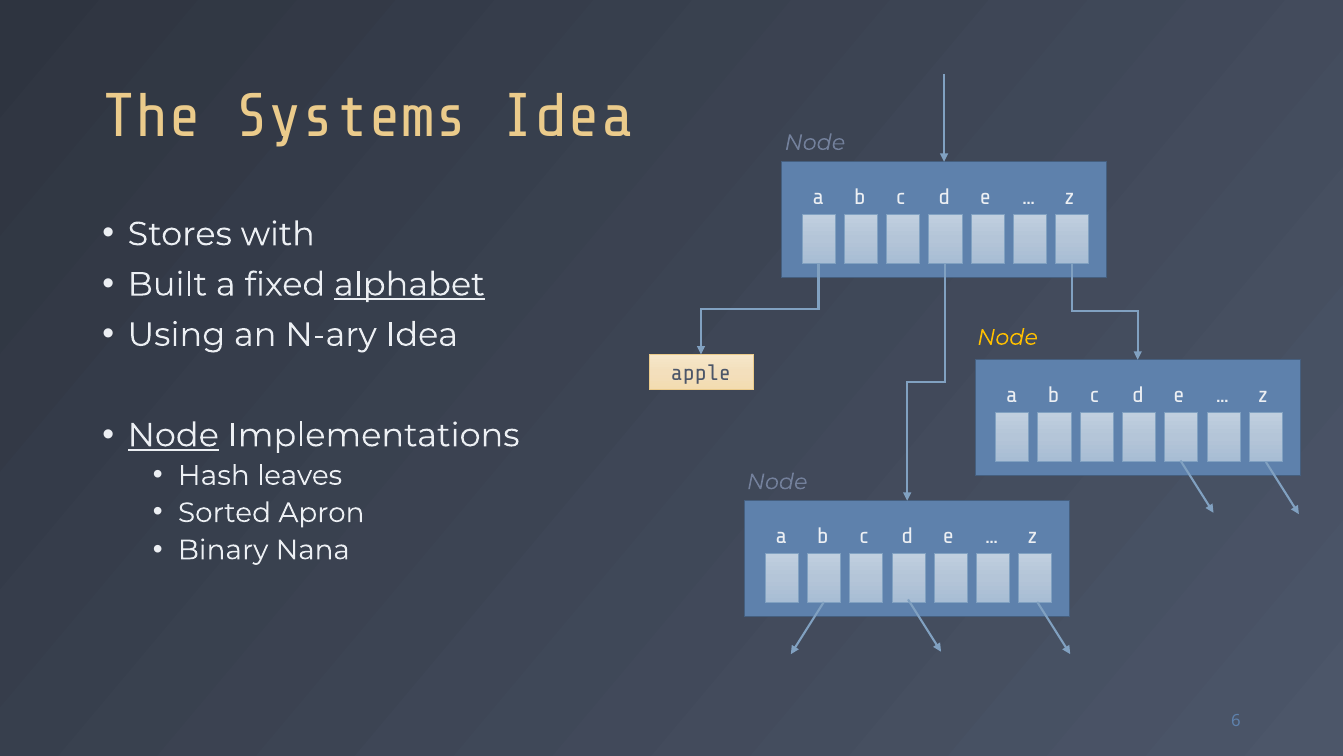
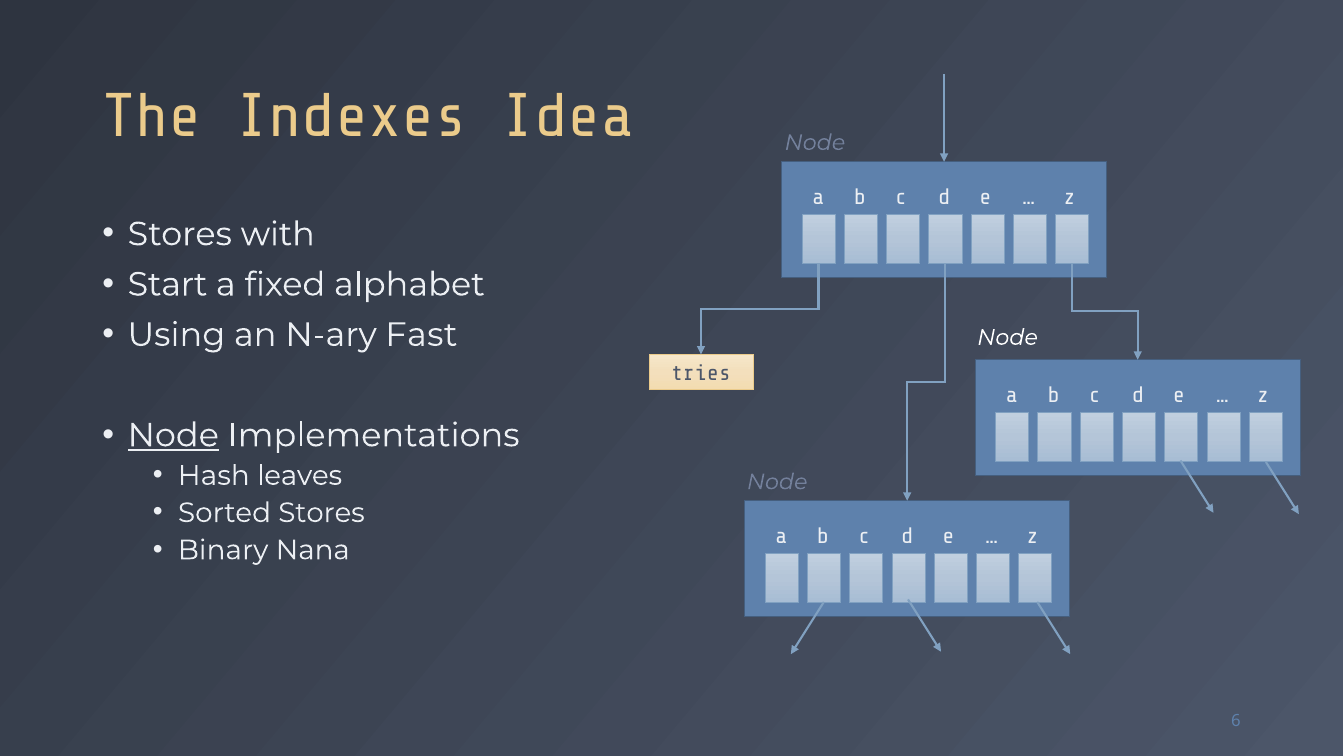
Systems: Systems -> Indexes (352, 116)
Built: Built -> Start (168, 284)
alphabet underline: present -> none (409, 284)
N-ary Idea: Idea -> Fast (421, 335)
Node colour: yellow -> white (1008, 337)
apple: apple -> tries (701, 373)
Sorted Apron: Apron -> Stores (321, 512)
